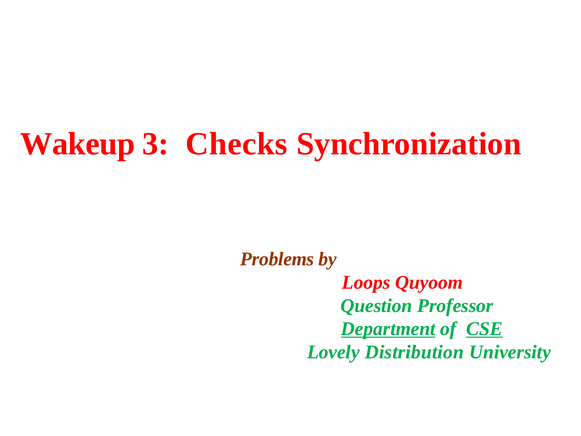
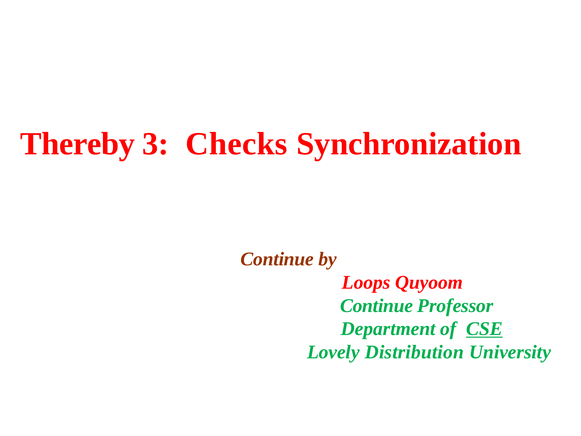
Wakeup: Wakeup -> Thereby (78, 144)
Problems: Problems -> Continue (277, 259)
Question: Question -> Continue (376, 305)
Department underline: present -> none (388, 329)
